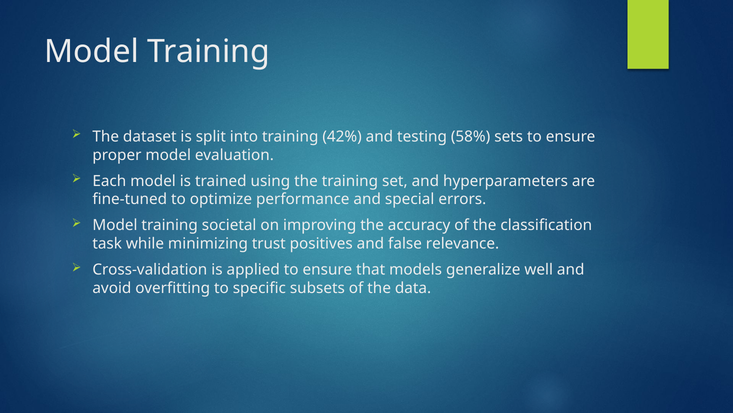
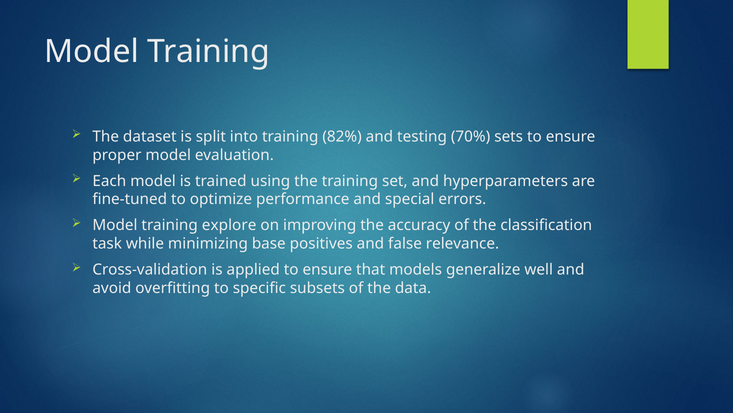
42%: 42% -> 82% (342, 136)
58%: 58% -> 70% (471, 136)
societal: societal -> explore (229, 225)
trust: trust -> base (269, 243)
